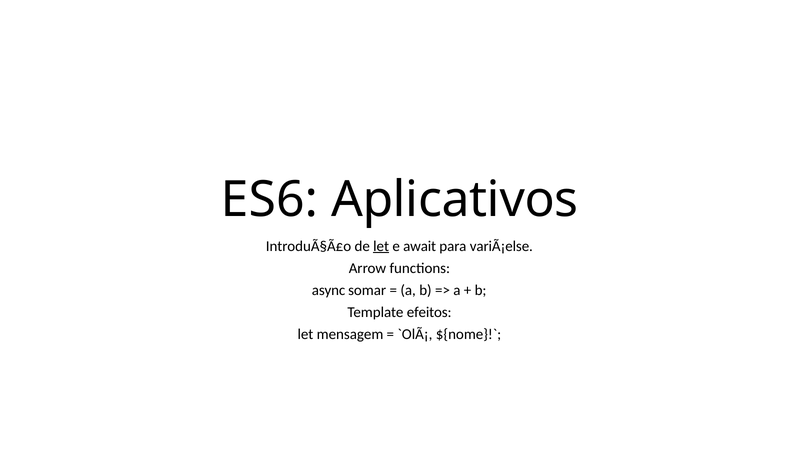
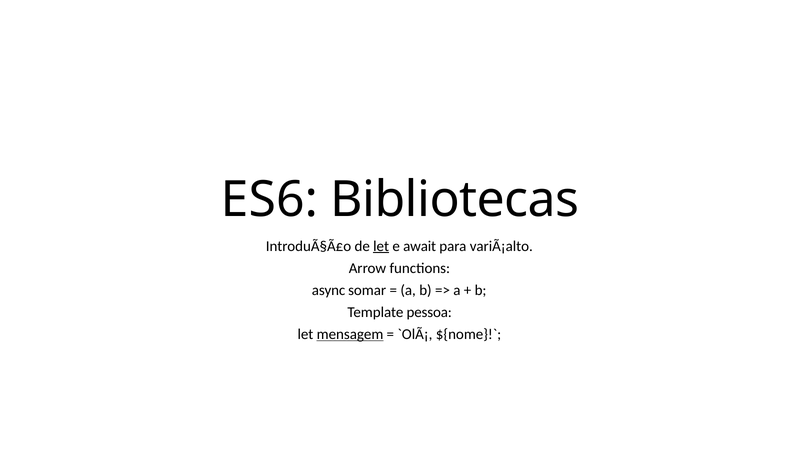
Aplicativos: Aplicativos -> Bibliotecas (455, 200)
variÃ¡else: variÃ¡else -> variÃ¡alto (501, 246)
efeitos: efeitos -> pessoa (429, 312)
mensagem underline: none -> present (350, 334)
